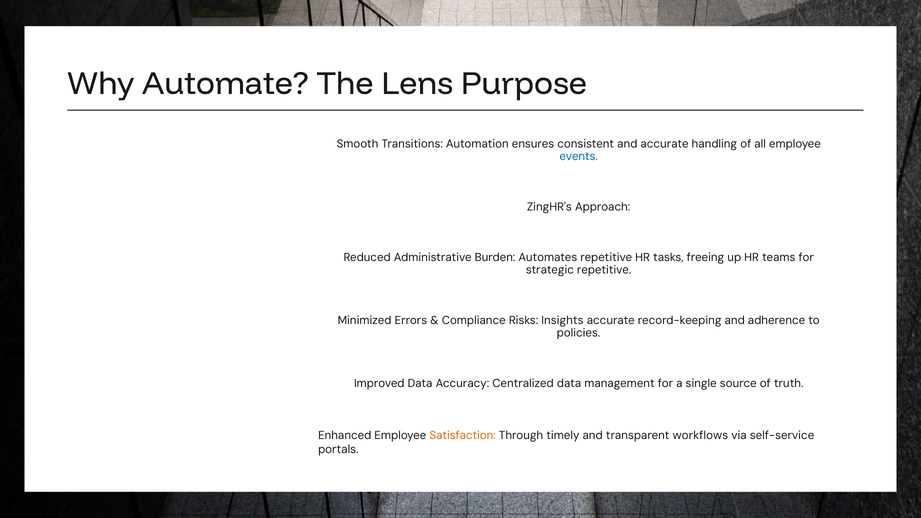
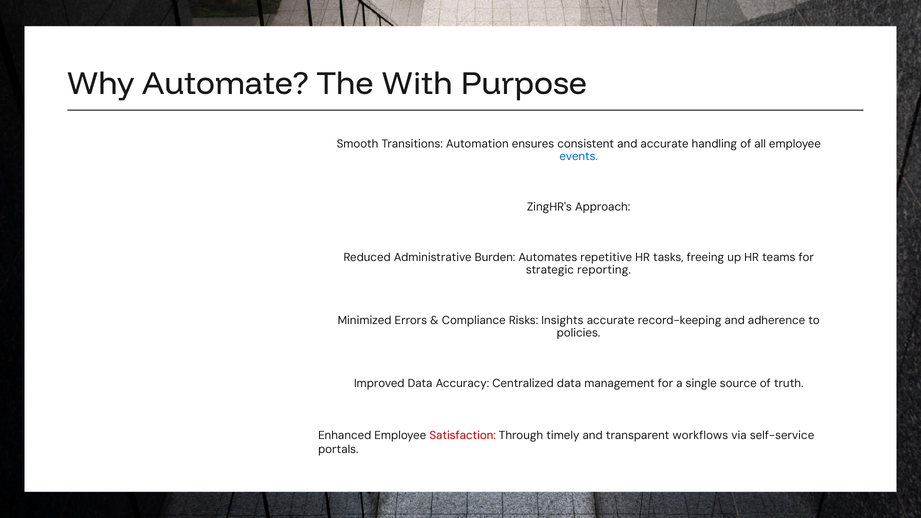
Lens: Lens -> With (417, 83)
strategic repetitive: repetitive -> reporting (604, 270)
Satisfaction colour: orange -> red (463, 435)
